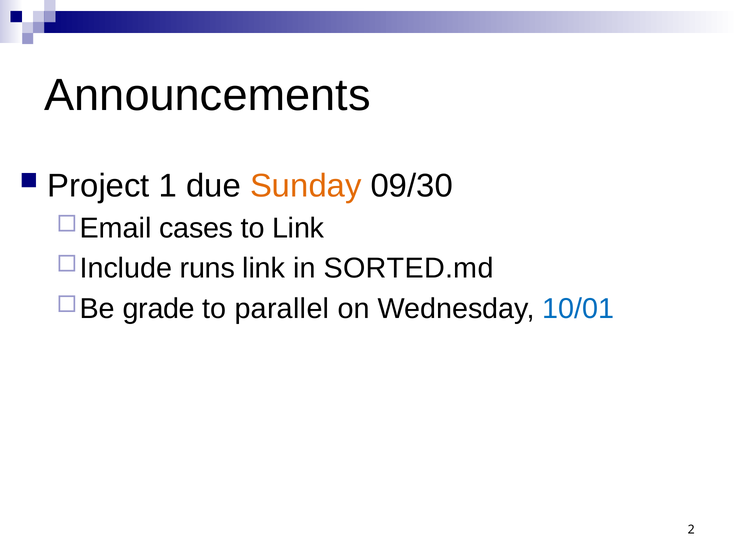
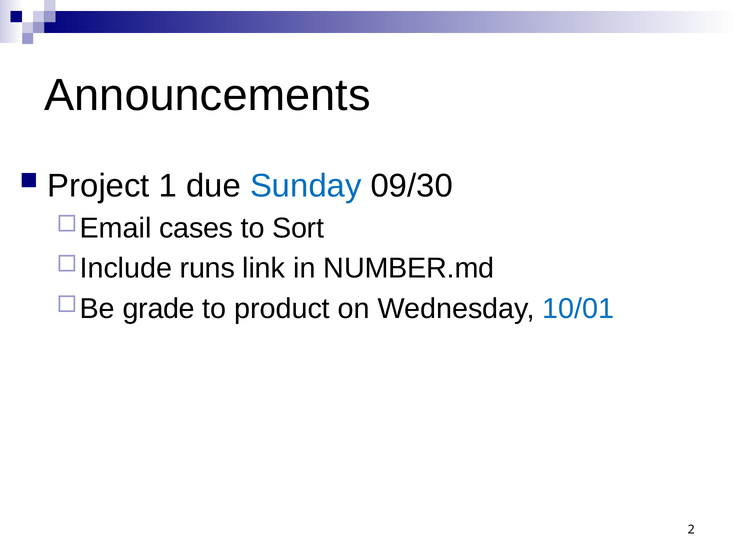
Sunday colour: orange -> blue (306, 186)
to Link: Link -> Sort (298, 228)
SORTED.md: SORTED.md -> NUMBER.md (409, 269)
parallel: parallel -> product (282, 309)
